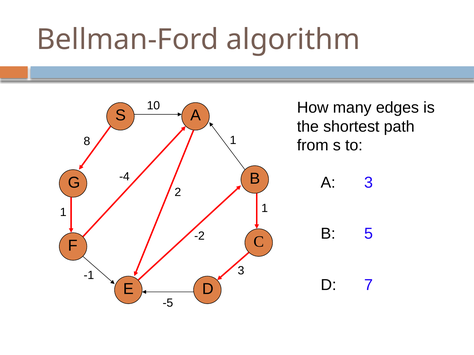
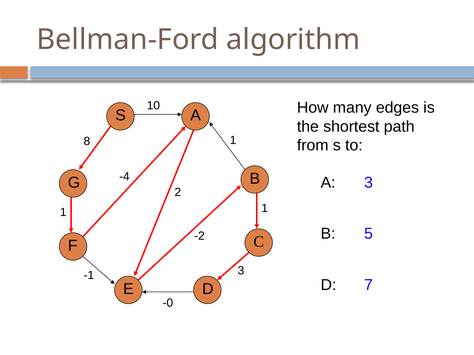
-5: -5 -> -0 (168, 303)
